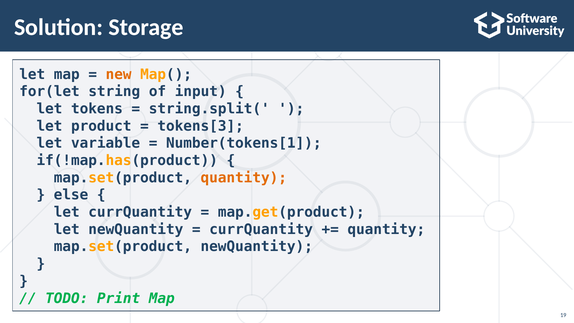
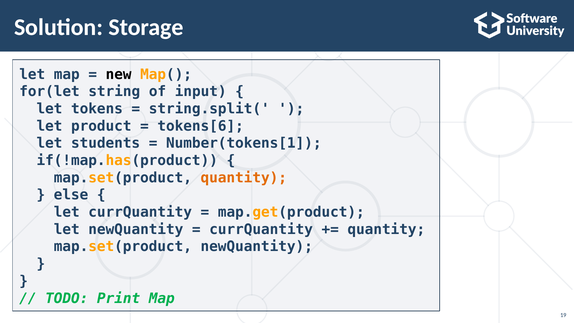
new colour: orange -> black (119, 74)
tokens[3: tokens[3 -> tokens[6 (201, 126)
variable: variable -> students (106, 143)
